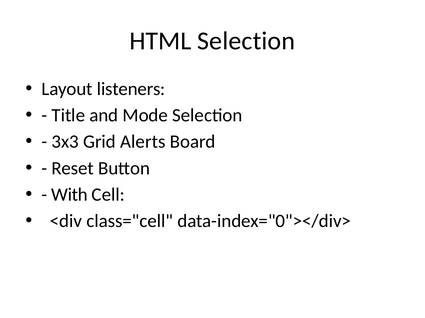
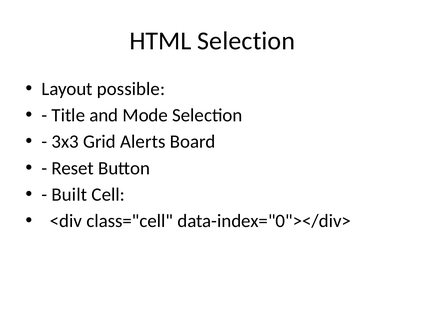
listeners: listeners -> possible (131, 89)
With: With -> Built (69, 195)
